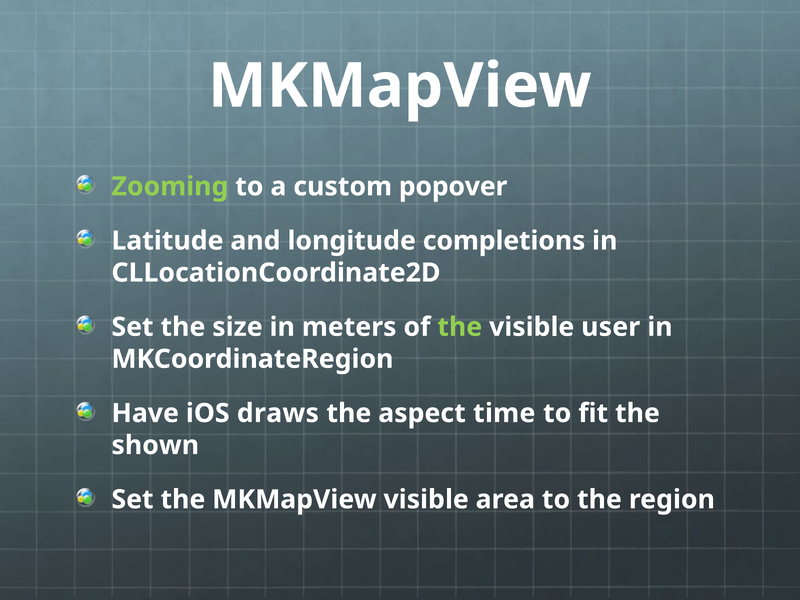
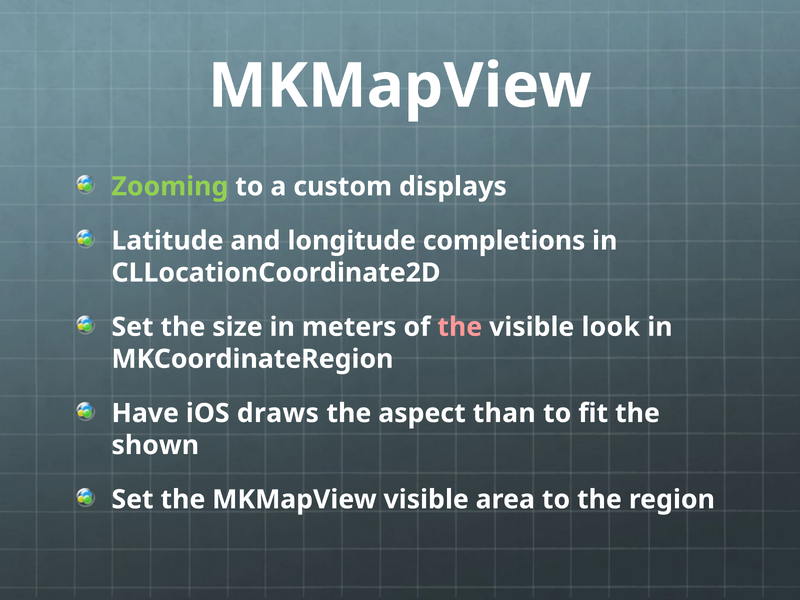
popover: popover -> displays (453, 187)
the colour: light green -> pink (460, 327)
user: user -> look (611, 327)
time: time -> than (504, 413)
